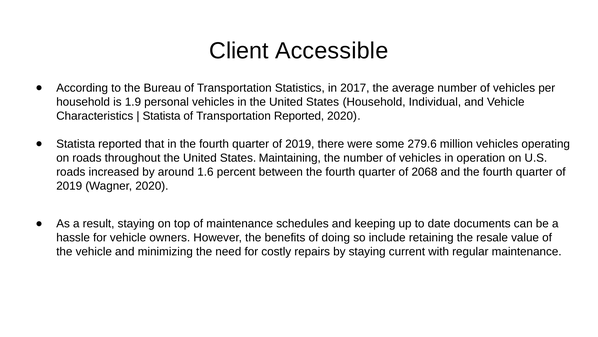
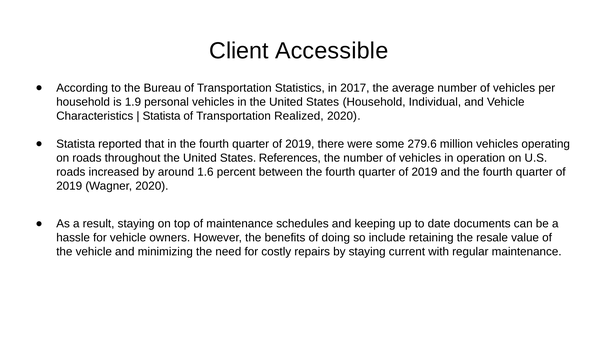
Transportation Reported: Reported -> Realized (299, 116)
Maintaining: Maintaining -> References (290, 158)
2068: 2068 -> 2019 (424, 172)
